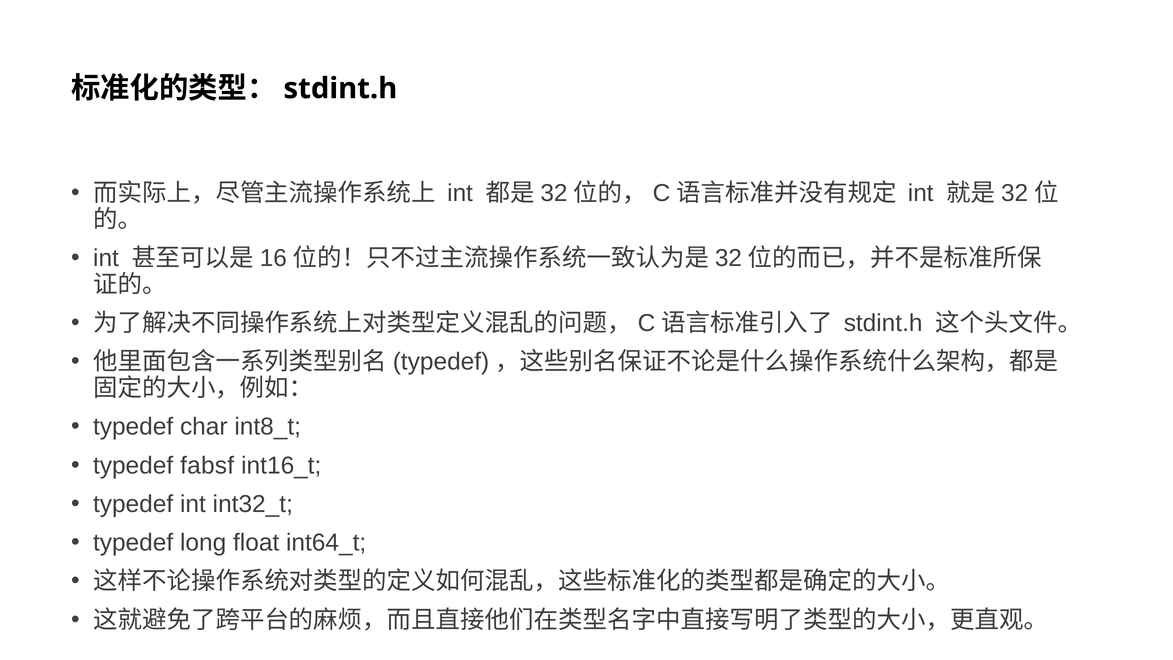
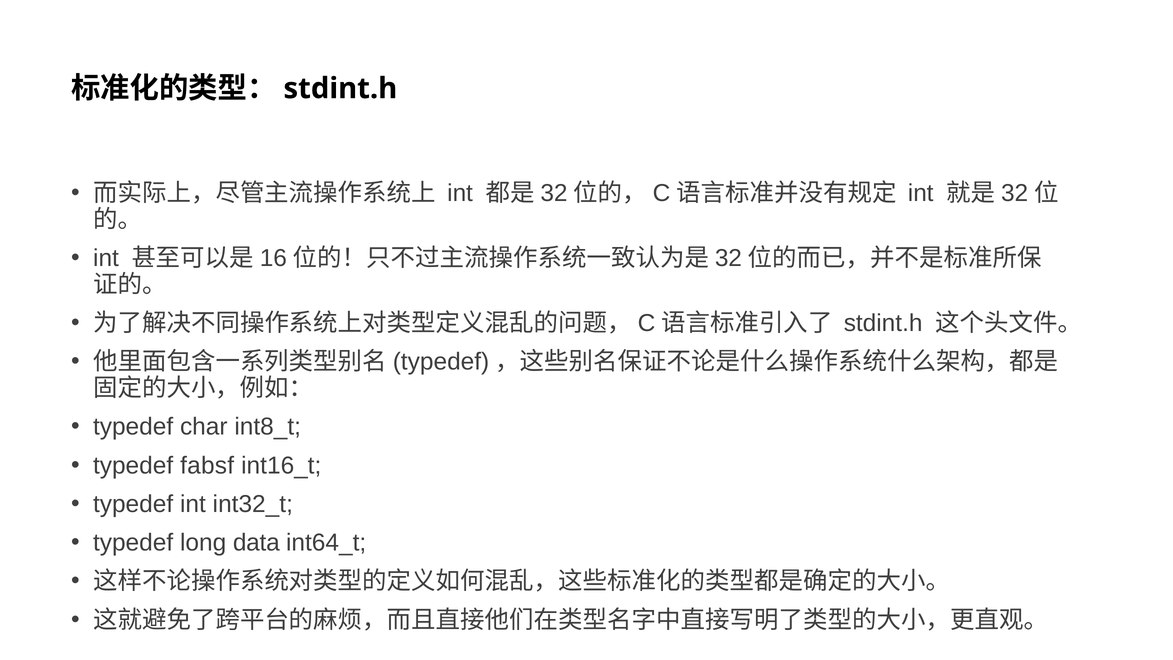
float: float -> data (256, 543)
